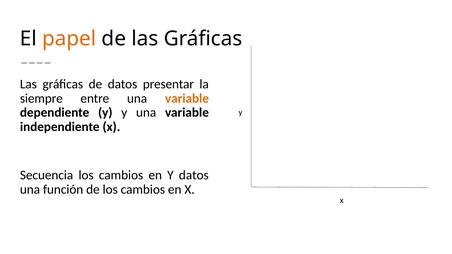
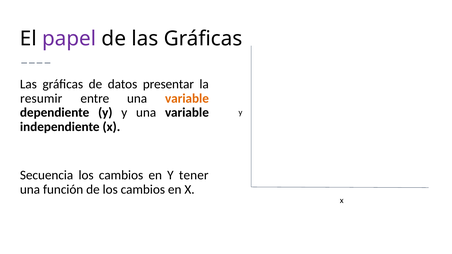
papel colour: orange -> purple (69, 39)
siempre: siempre -> resumir (41, 98)
Y datos: datos -> tener (194, 175)
